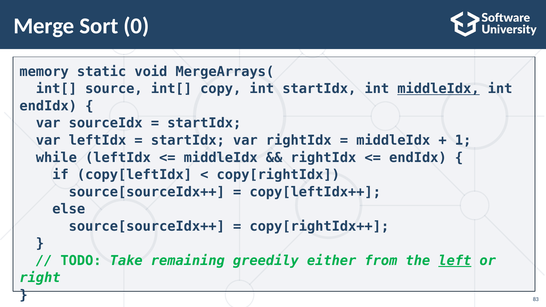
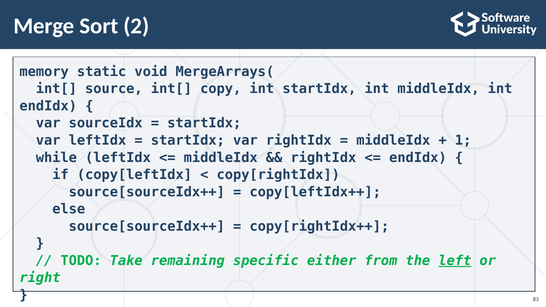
0: 0 -> 2 (136, 26)
middleIdx underline: present -> none (438, 89)
greedily: greedily -> specific (266, 261)
